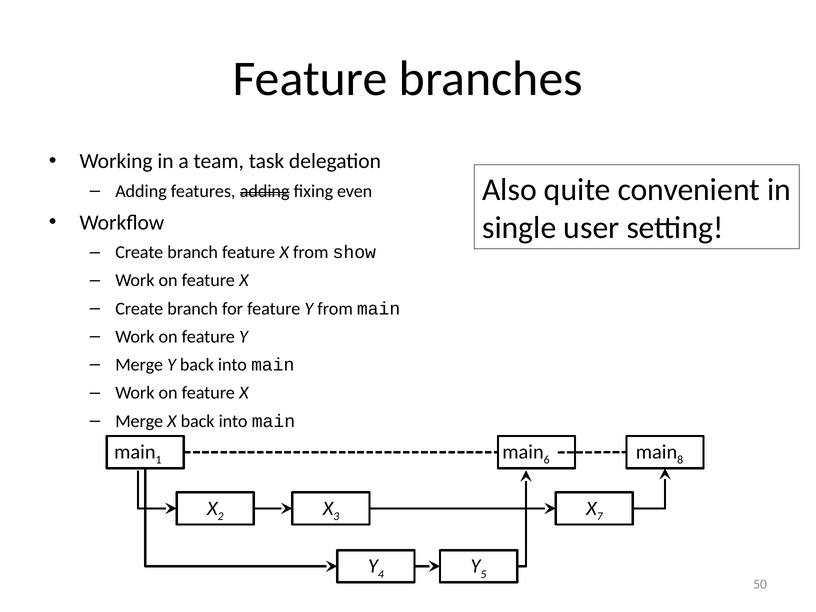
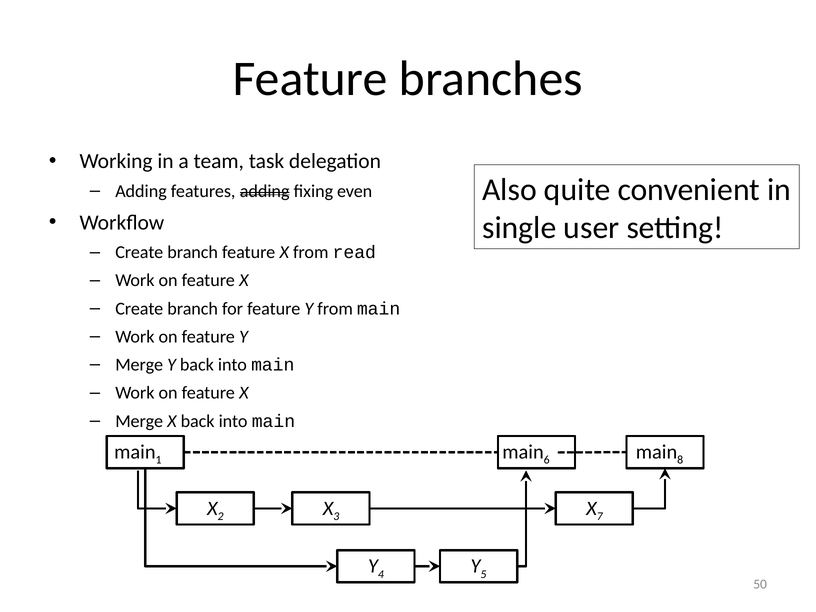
show: show -> read (354, 252)
